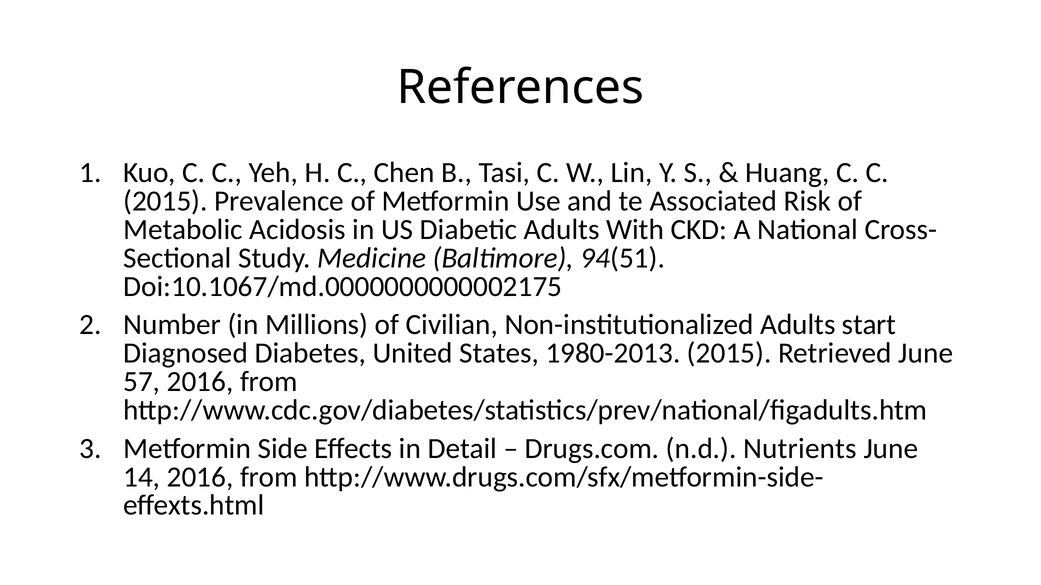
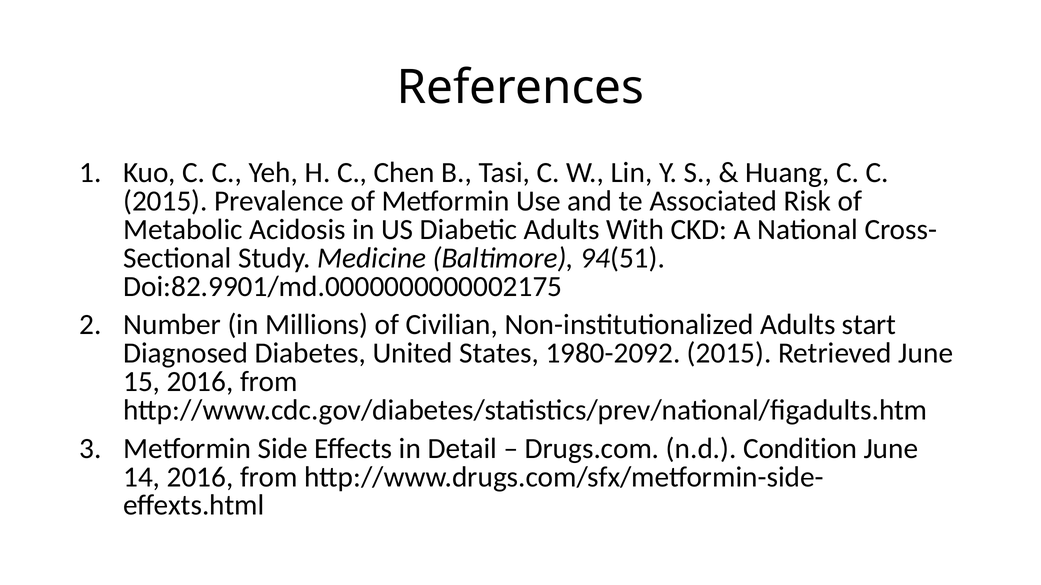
Doi:10.1067/md.0000000000002175: Doi:10.1067/md.0000000000002175 -> Doi:82.9901/md.0000000000002175 (343, 287)
1980-2013: 1980-2013 -> 1980-2092 (613, 354)
57: 57 -> 15 (142, 382)
Nutrients: Nutrients -> Condition (800, 449)
